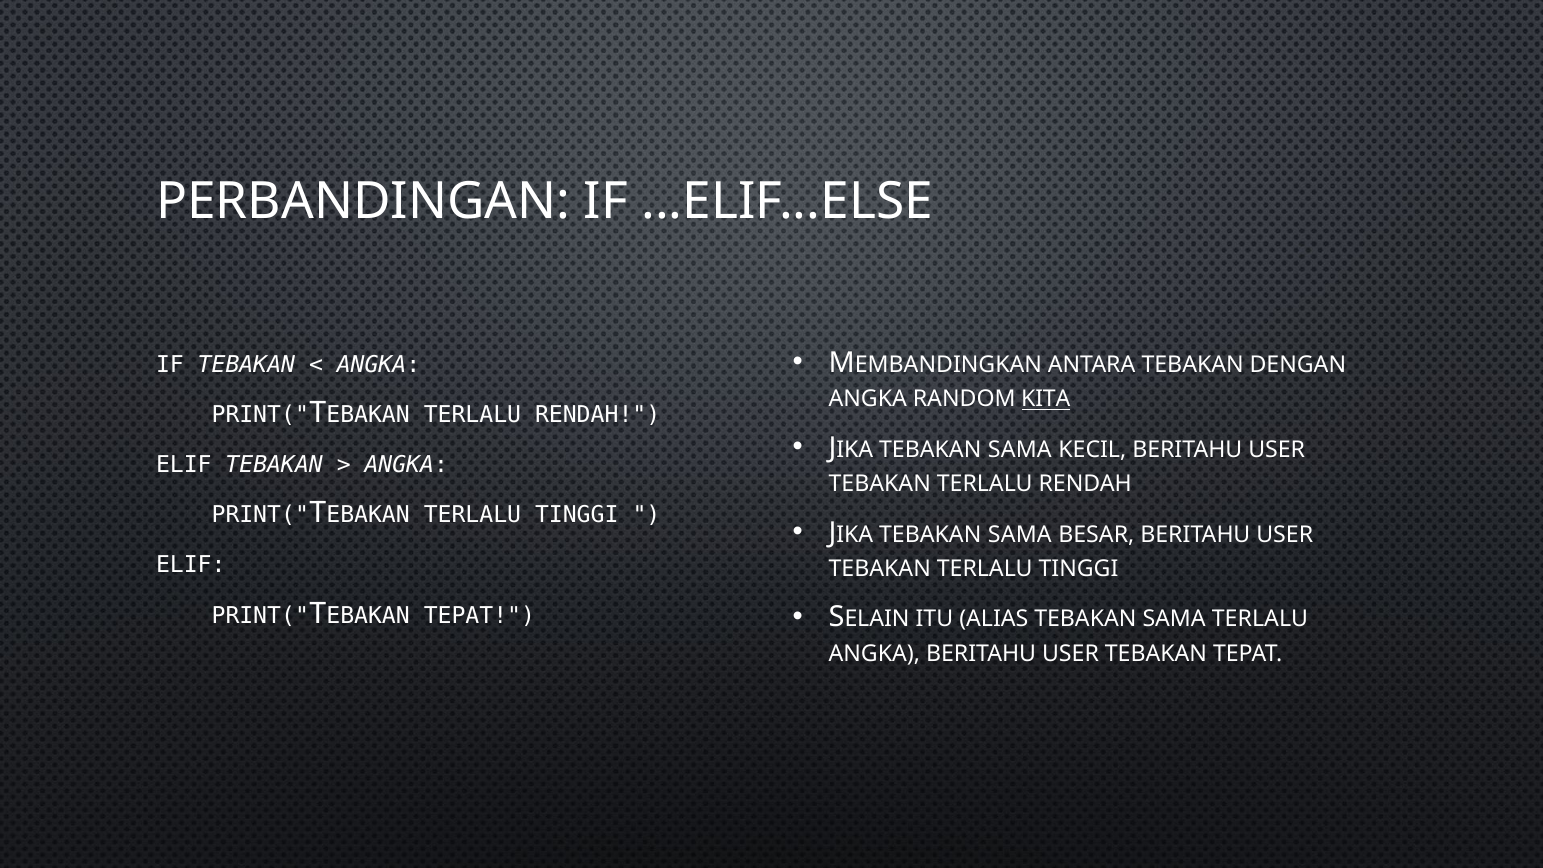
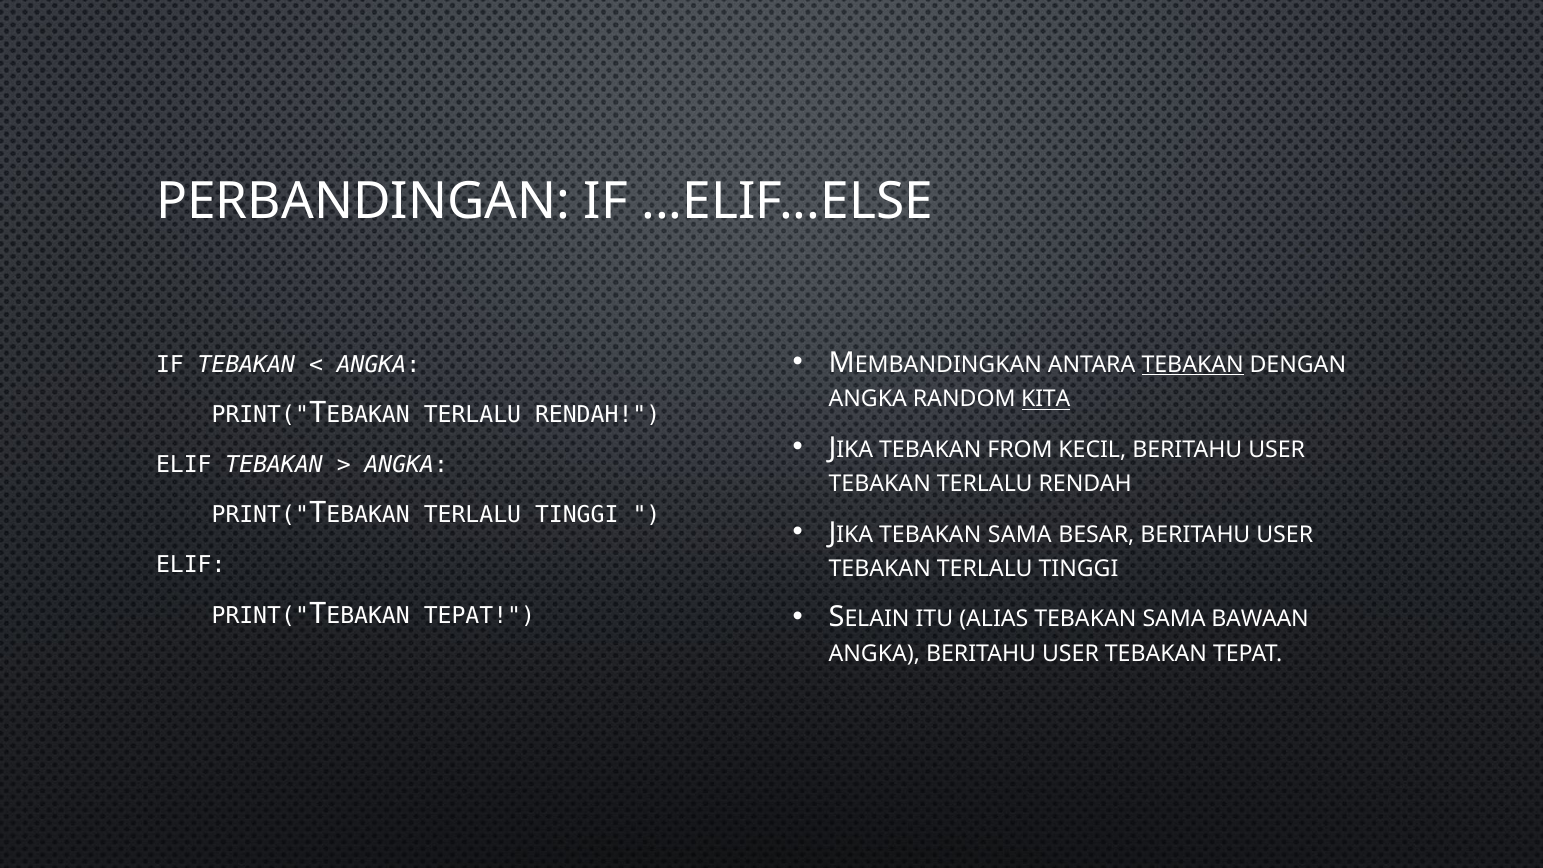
TEBAKAN underline: none -> present (1193, 365)
SAMA: SAMA -> FROM (1020, 449)
SAMA TERLALU: TERLALU -> BAWAAN (1260, 619)
